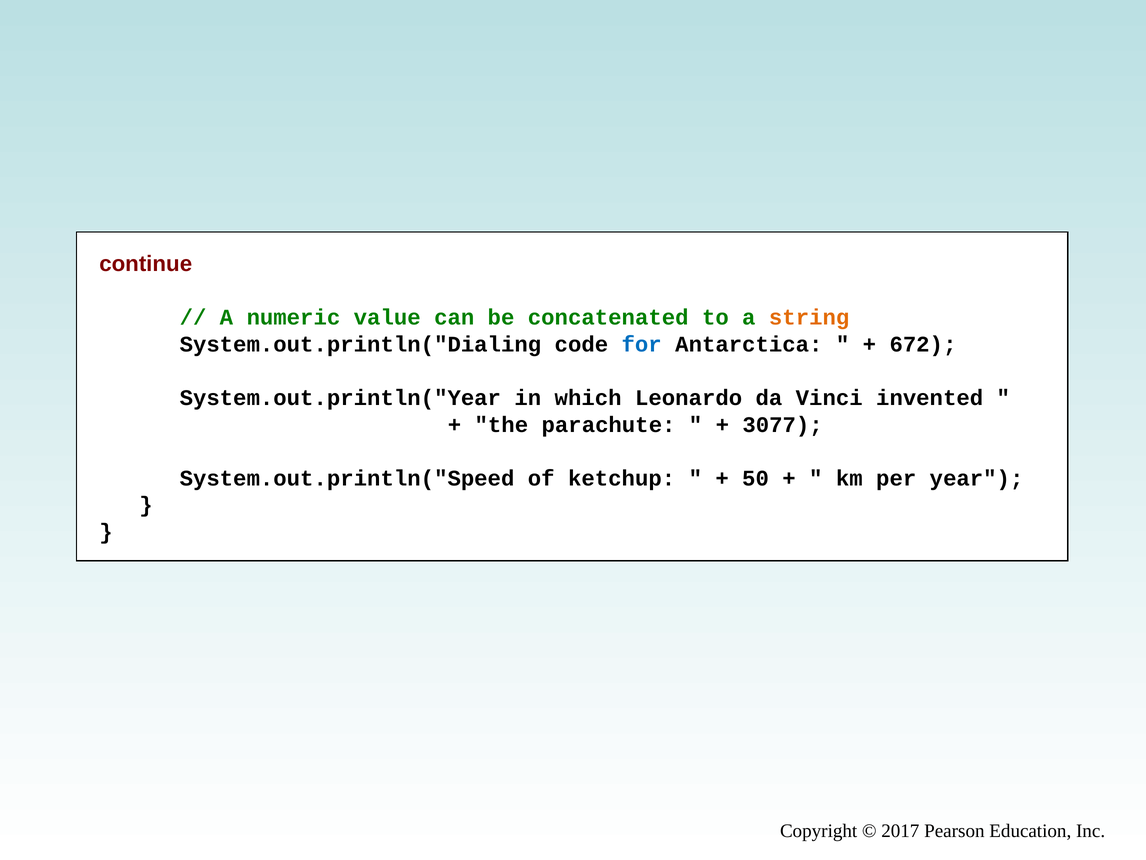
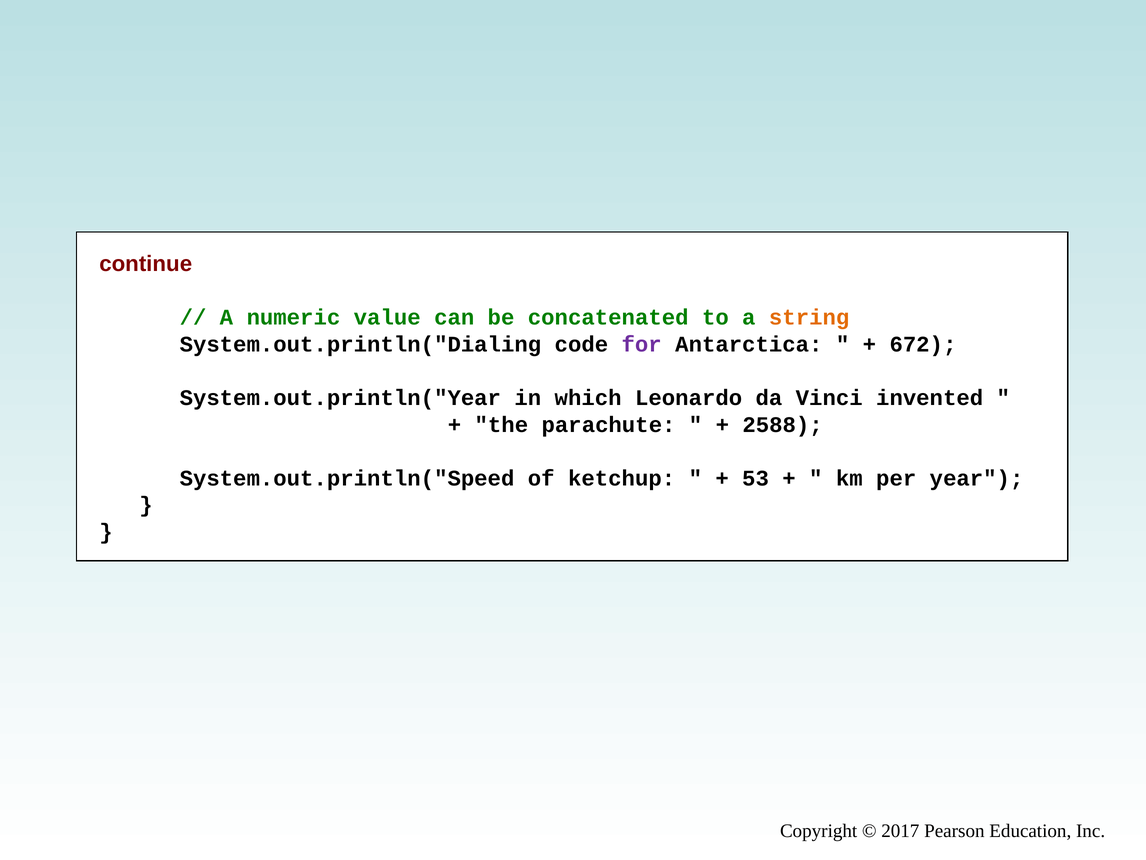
for colour: blue -> purple (642, 344)
3077: 3077 -> 2588 (783, 424)
50: 50 -> 53 (756, 478)
